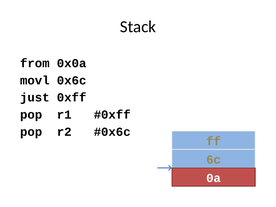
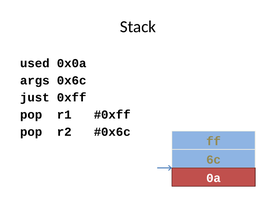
from: from -> used (35, 63)
movl: movl -> args (35, 80)
